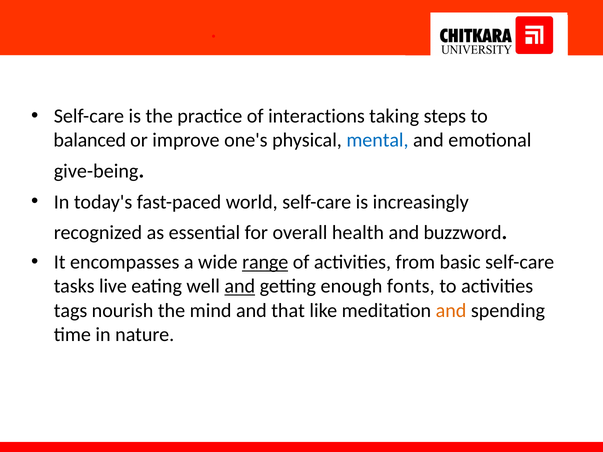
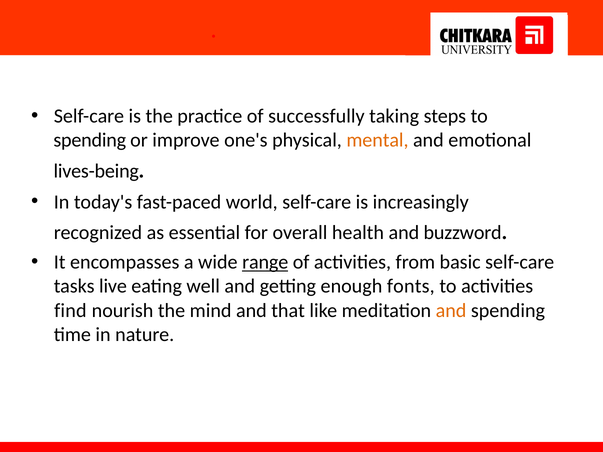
interactions: interactions -> successfully (316, 116)
balanced: balanced -> spending (90, 140)
mental colour: blue -> orange (377, 140)
give-being: give-being -> lives-being (96, 171)
and underline: present -> none (240, 287)
tags: tags -> find (70, 311)
